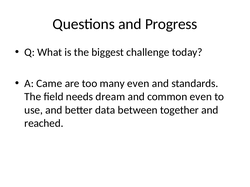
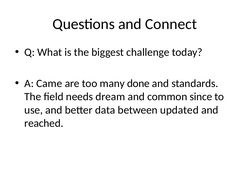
Progress: Progress -> Connect (171, 24)
many even: even -> done (138, 84)
common even: even -> since (201, 97)
together: together -> updated (179, 110)
